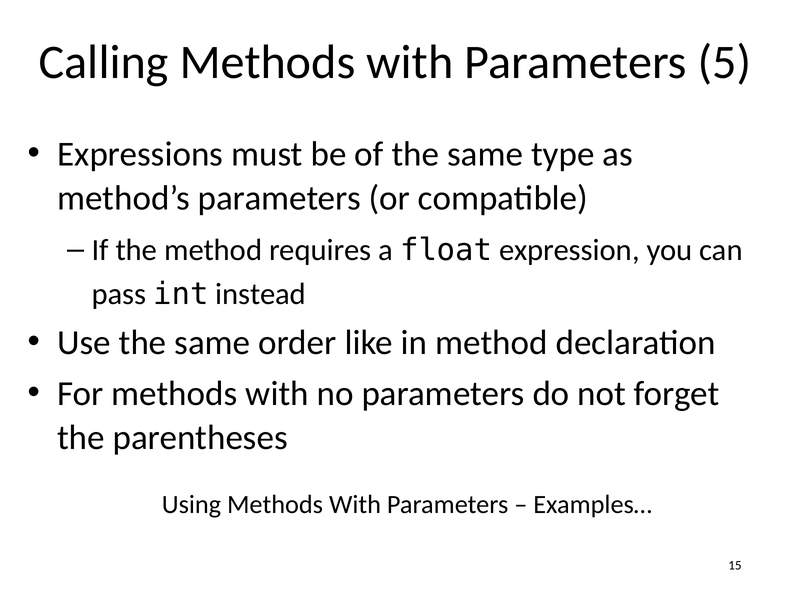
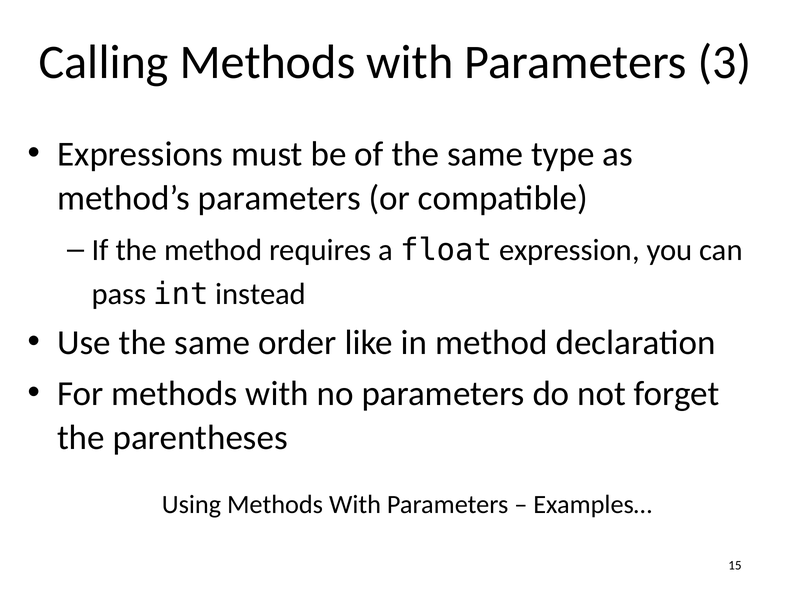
5: 5 -> 3 (725, 63)
